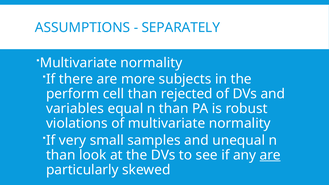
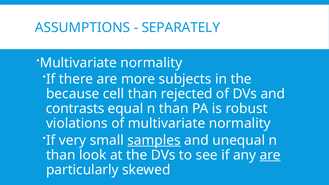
perform: perform -> because (73, 94)
variables: variables -> contrasts (75, 109)
samples underline: none -> present (154, 140)
